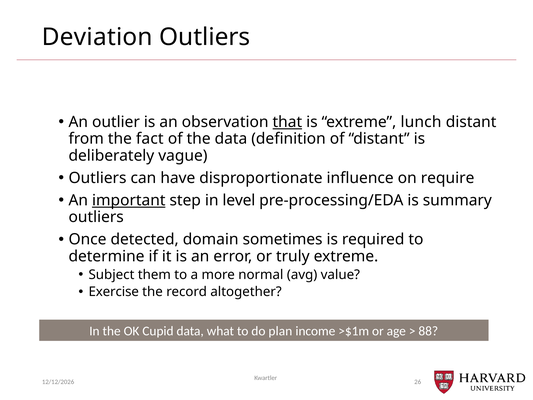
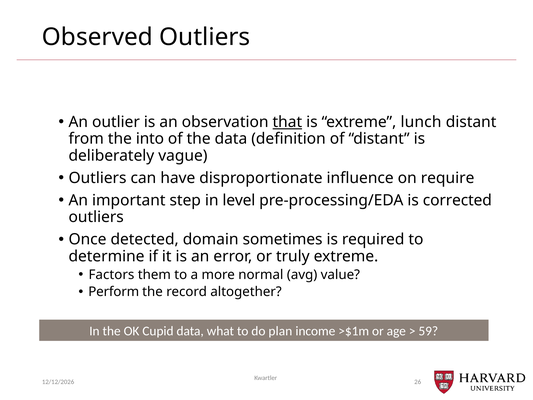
Deviation: Deviation -> Observed (97, 37)
fact: fact -> into (150, 139)
important underline: present -> none (129, 200)
summary: summary -> corrected (457, 200)
Subject: Subject -> Factors (111, 275)
Exercise: Exercise -> Perform (114, 292)
88: 88 -> 59 (428, 331)
